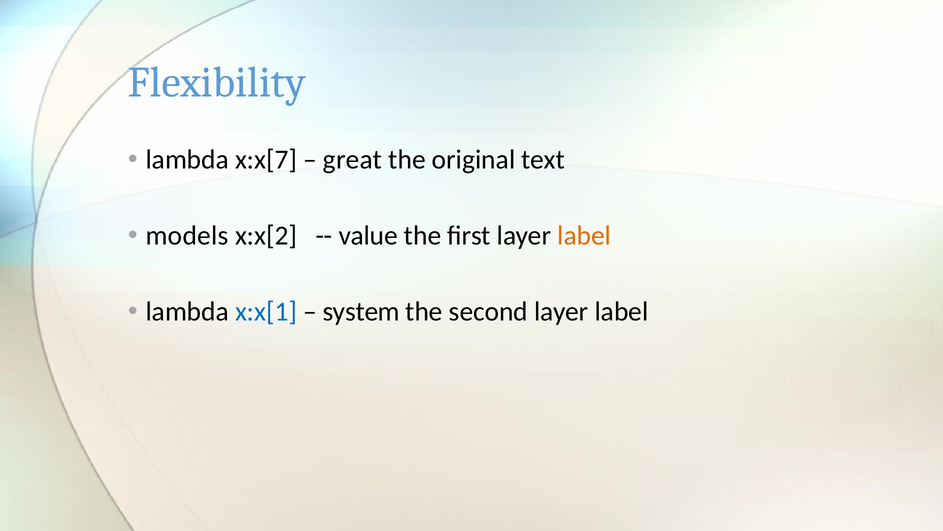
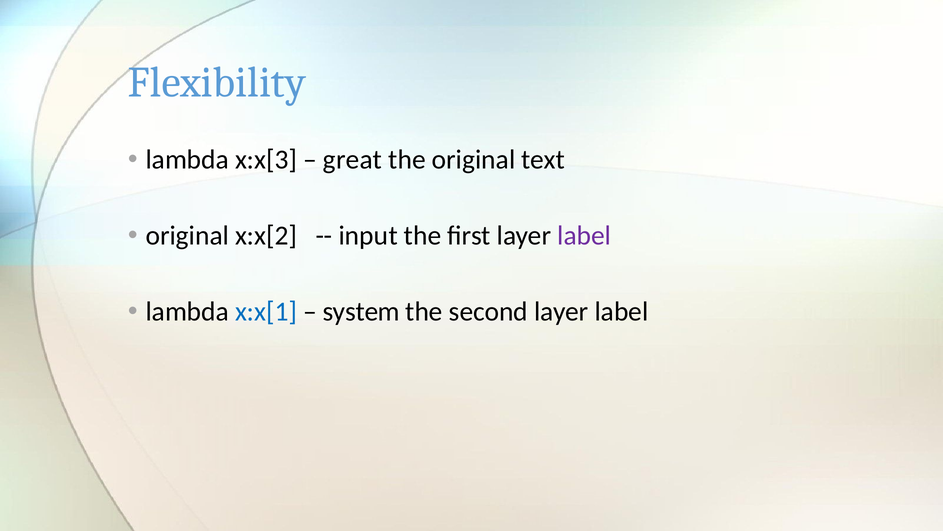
x:x[7: x:x[7 -> x:x[3 (266, 159)
models: models -> original (187, 235)
value: value -> input (368, 235)
label colour: orange -> purple (584, 235)
